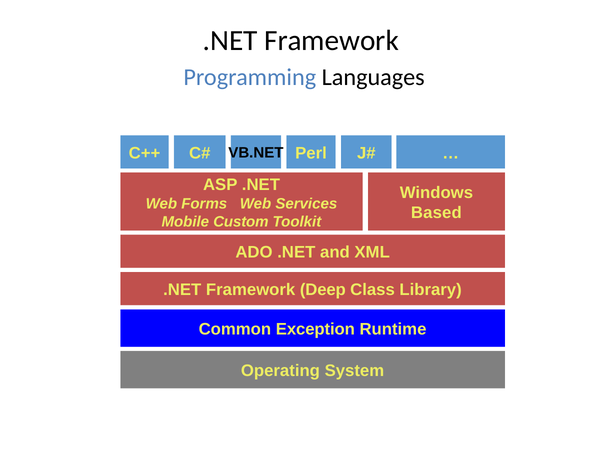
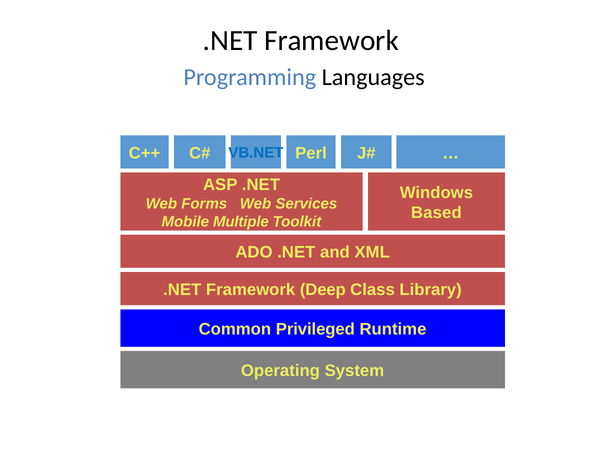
VB.NET colour: black -> blue (256, 153)
Custom: Custom -> Multiple (241, 222)
Exception: Exception -> Privileged (315, 330)
